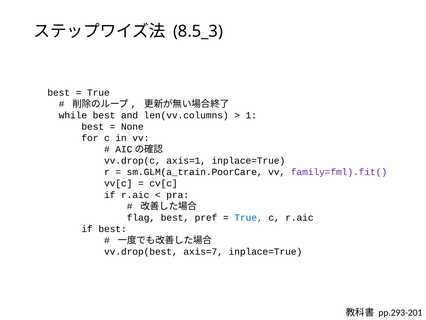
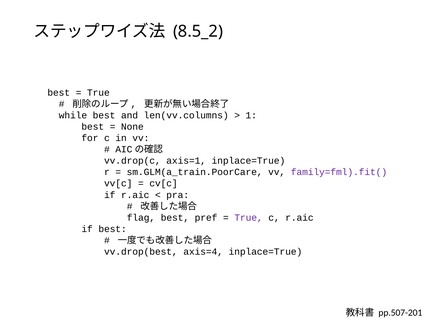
8.5_3: 8.5_3 -> 8.5_2 (198, 31)
True colour: blue -> purple (249, 217)
axis=7: axis=7 -> axis=4 (203, 251)
pp.293-201: pp.293-201 -> pp.507-201 (400, 312)
